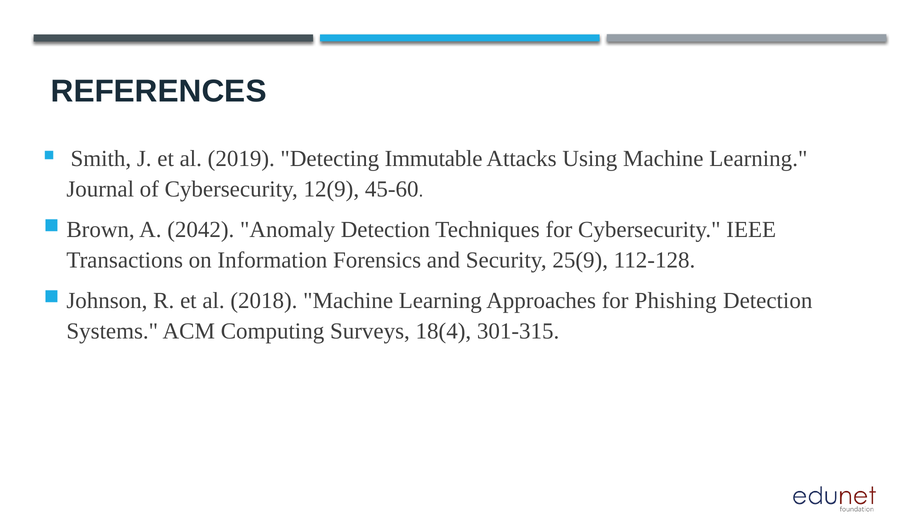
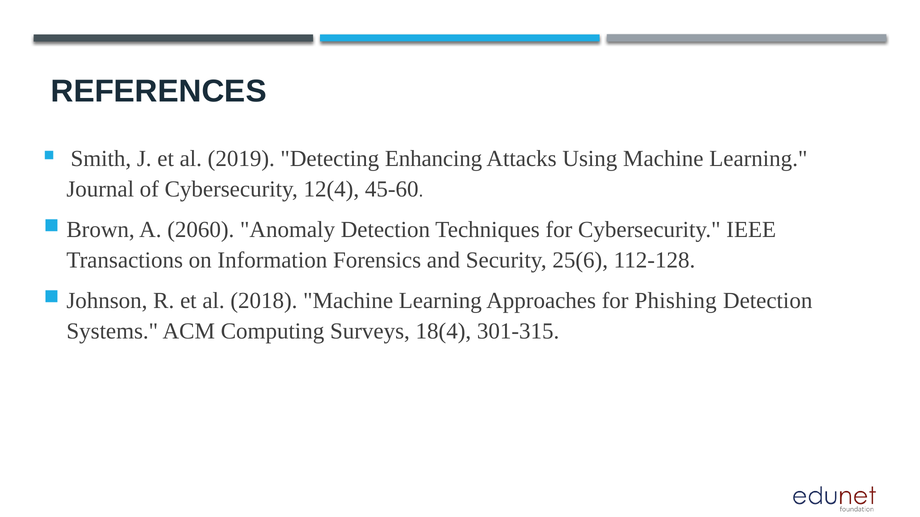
Immutable: Immutable -> Enhancing (434, 159)
12(9: 12(9 -> 12(4 (331, 189)
2042: 2042 -> 2060 (201, 230)
25(9: 25(9 -> 25(6 (580, 260)
